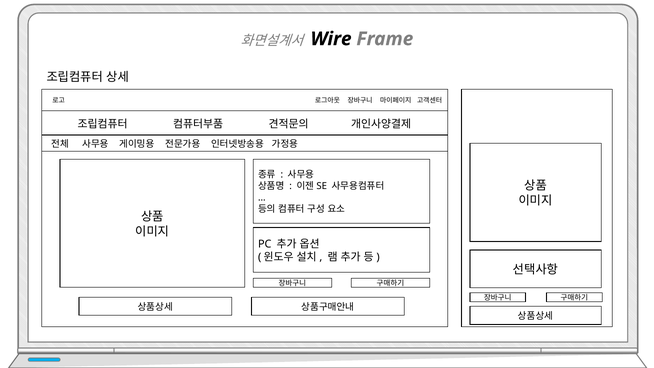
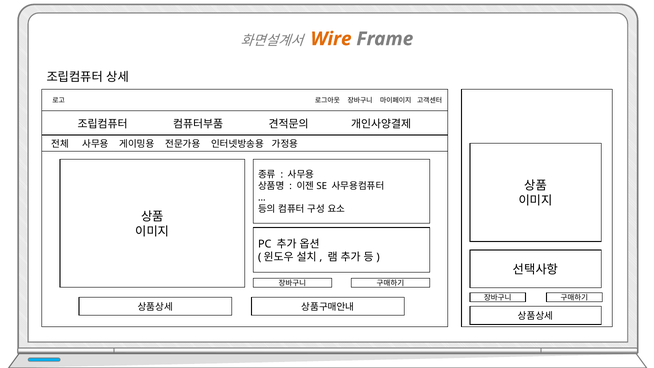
Wire colour: black -> orange (331, 39)
